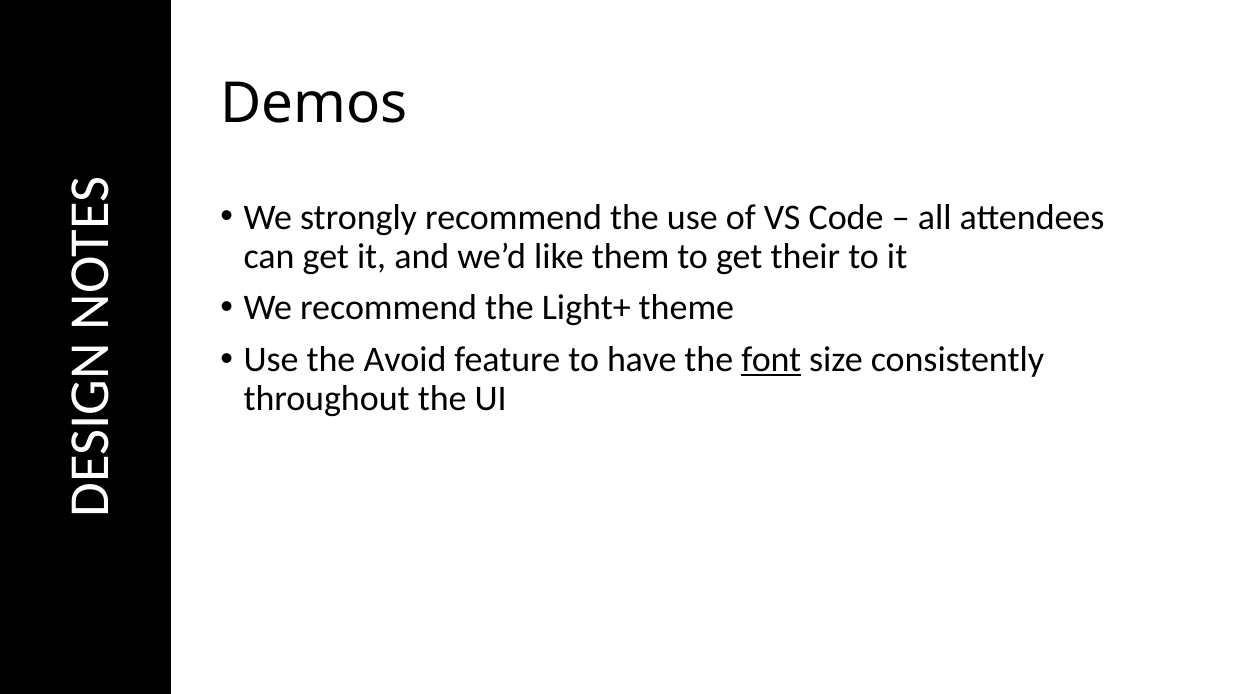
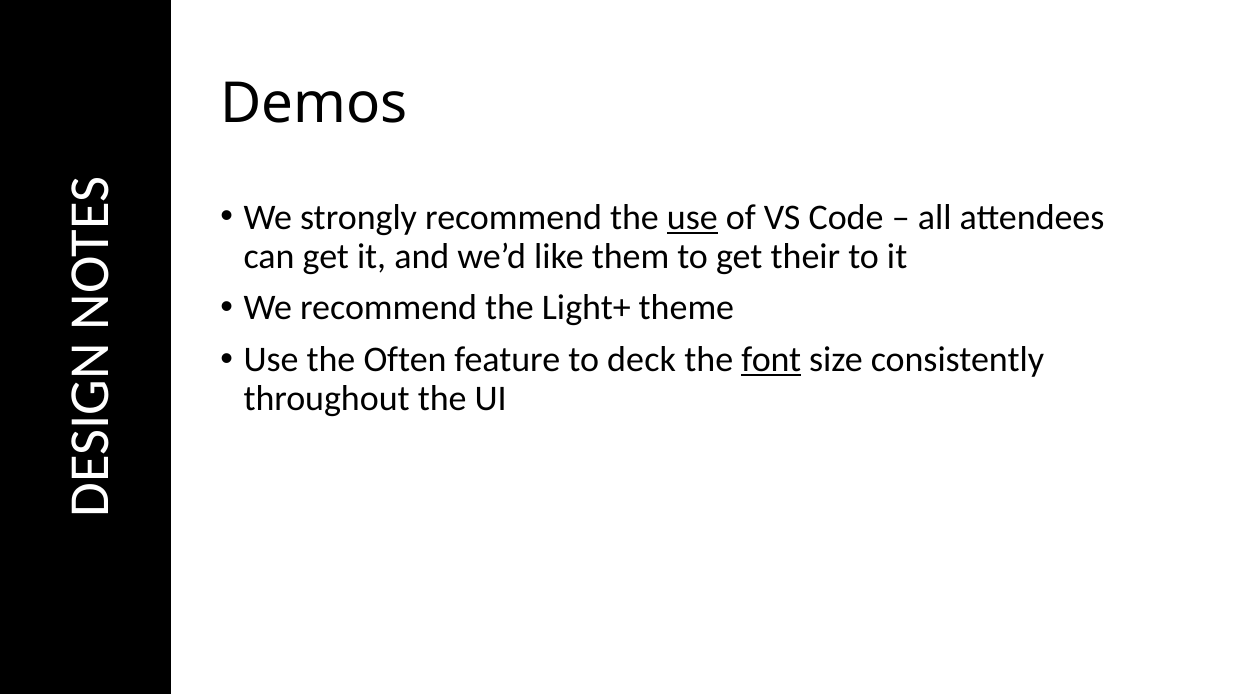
use underline: none -> present (692, 217)
Avoid: Avoid -> Often (405, 360)
have: have -> deck (642, 360)
